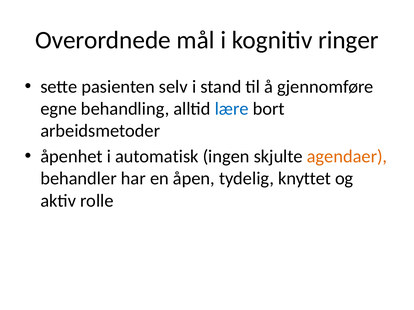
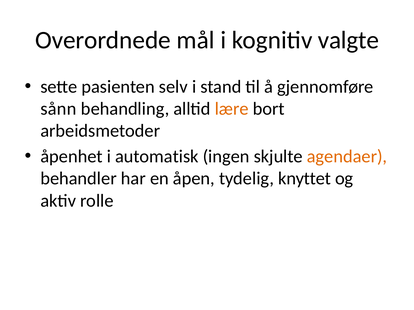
ringer: ringer -> valgte (348, 40)
egne: egne -> sånn (59, 109)
lære colour: blue -> orange (232, 109)
